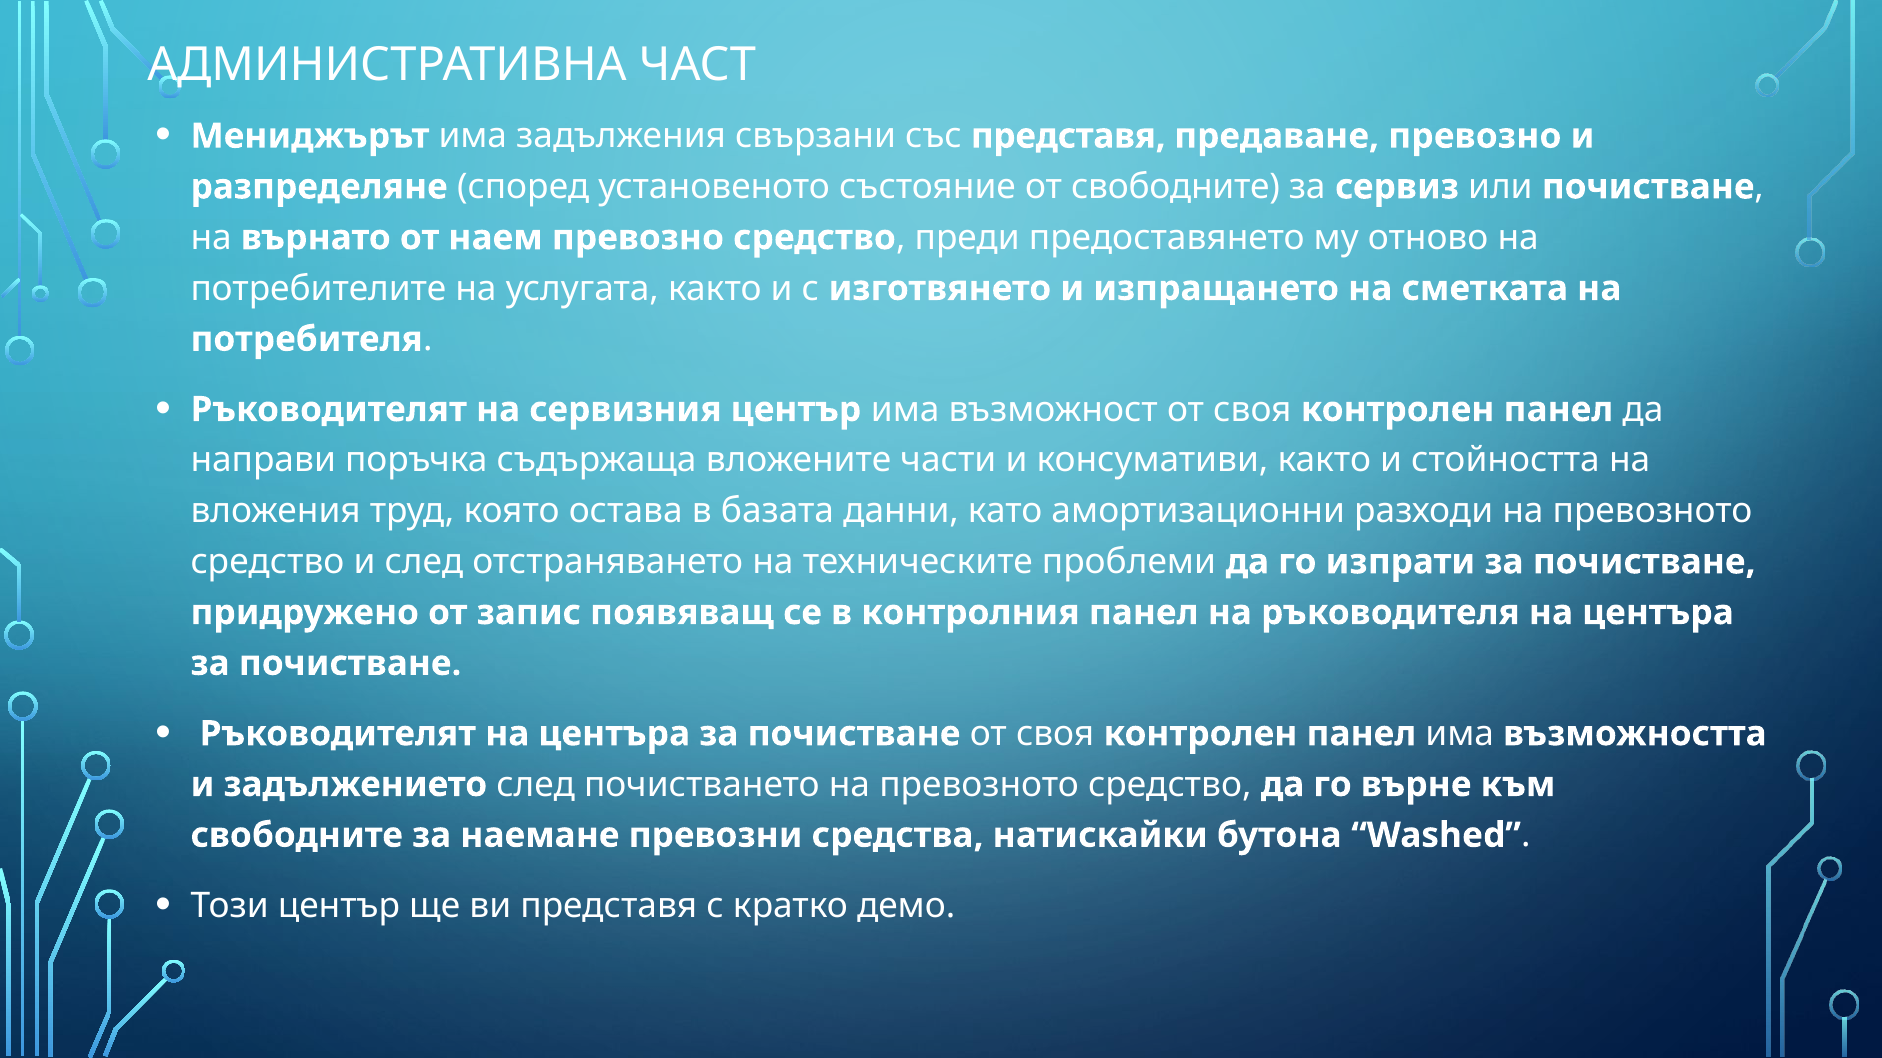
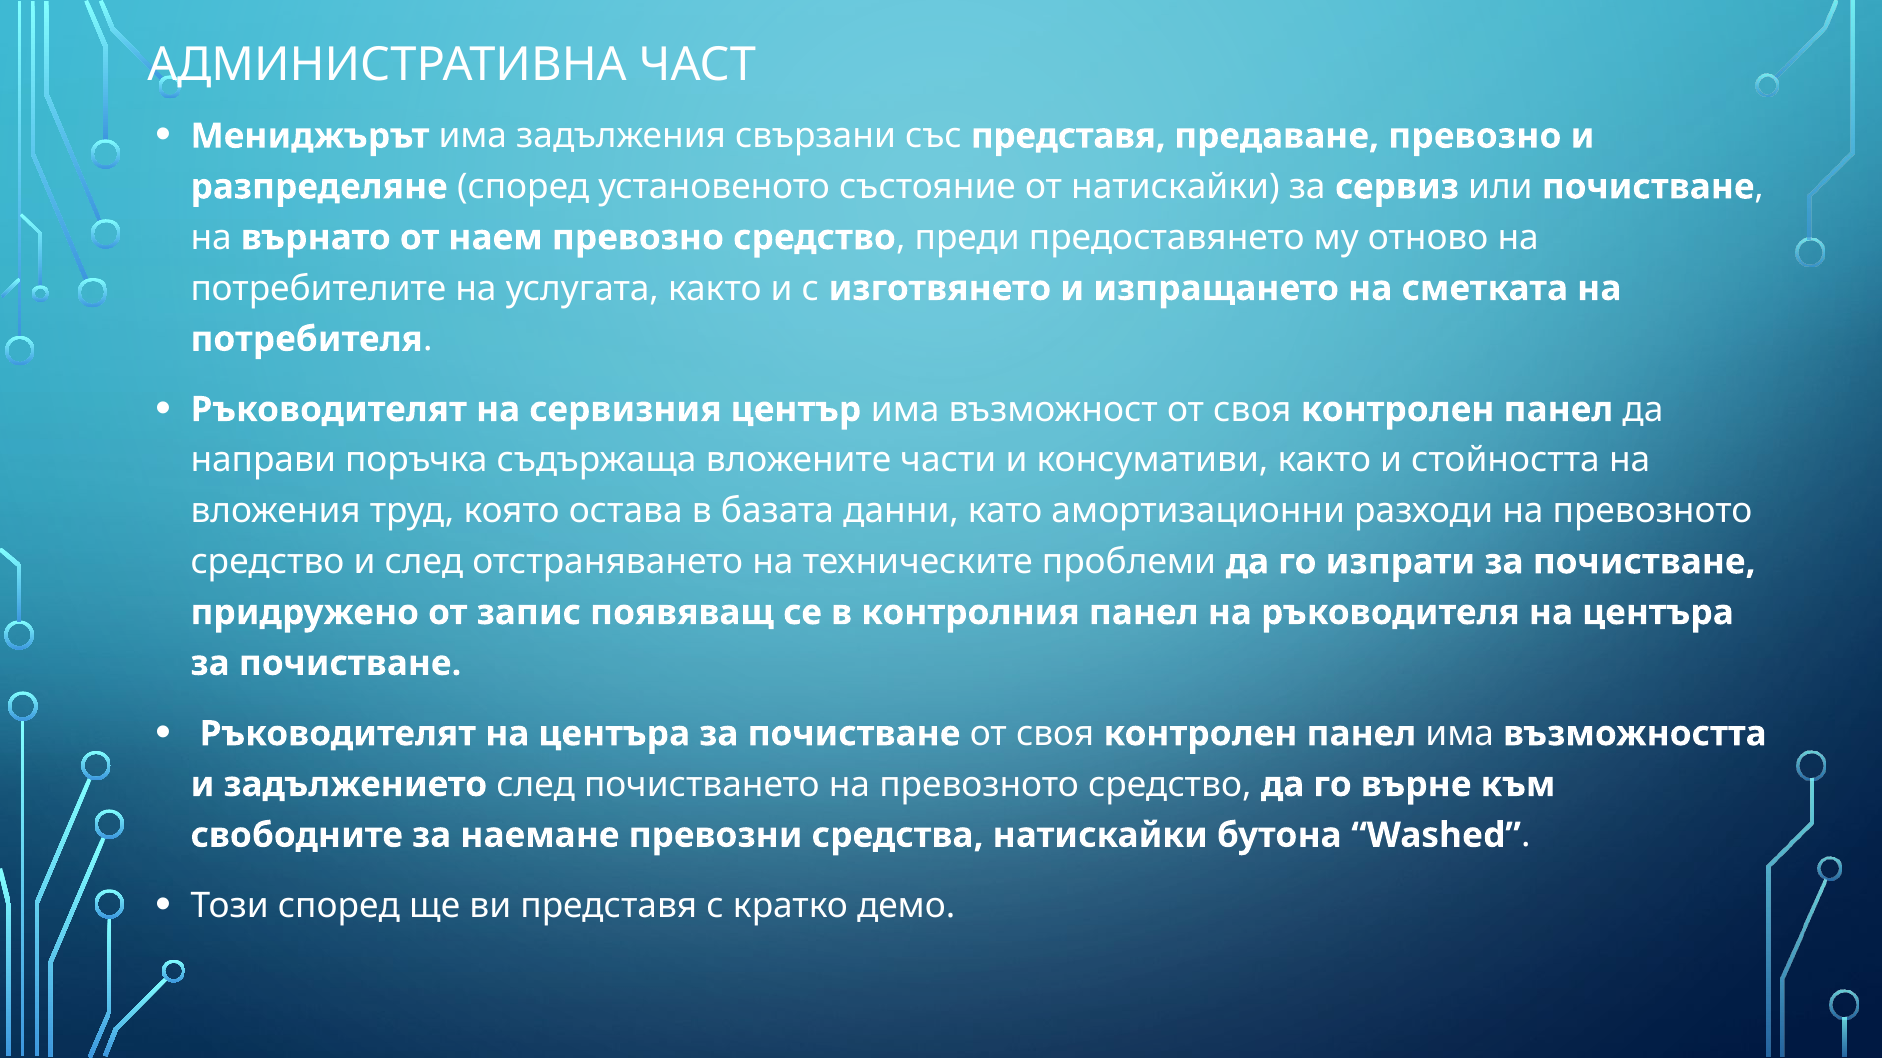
от свободните: свободните -> натискайки (1175, 187)
Този център: център -> според (339, 906)
